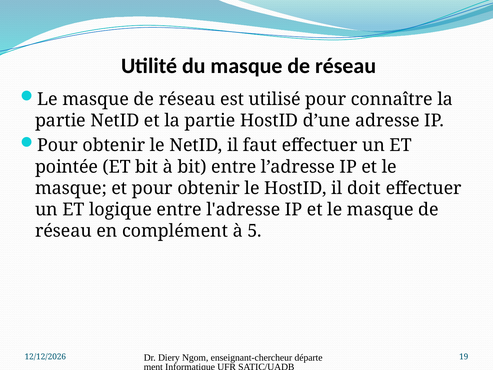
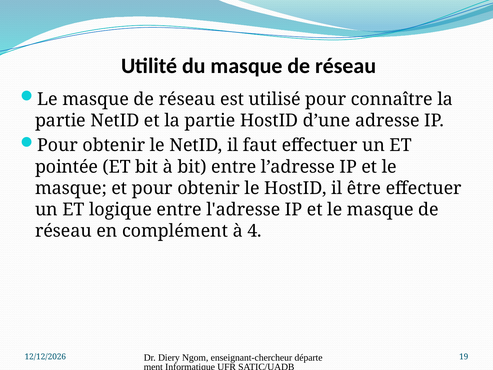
doit: doit -> être (364, 188)
5: 5 -> 4 (255, 231)
